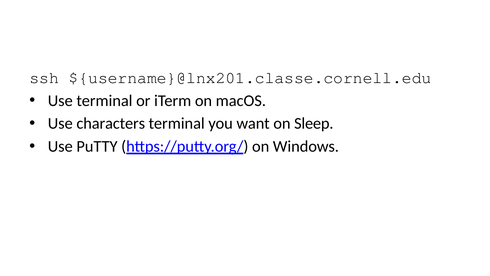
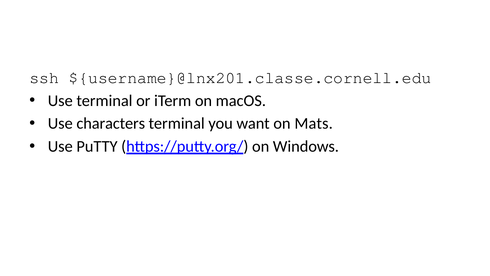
Sleep: Sleep -> Mats (314, 123)
